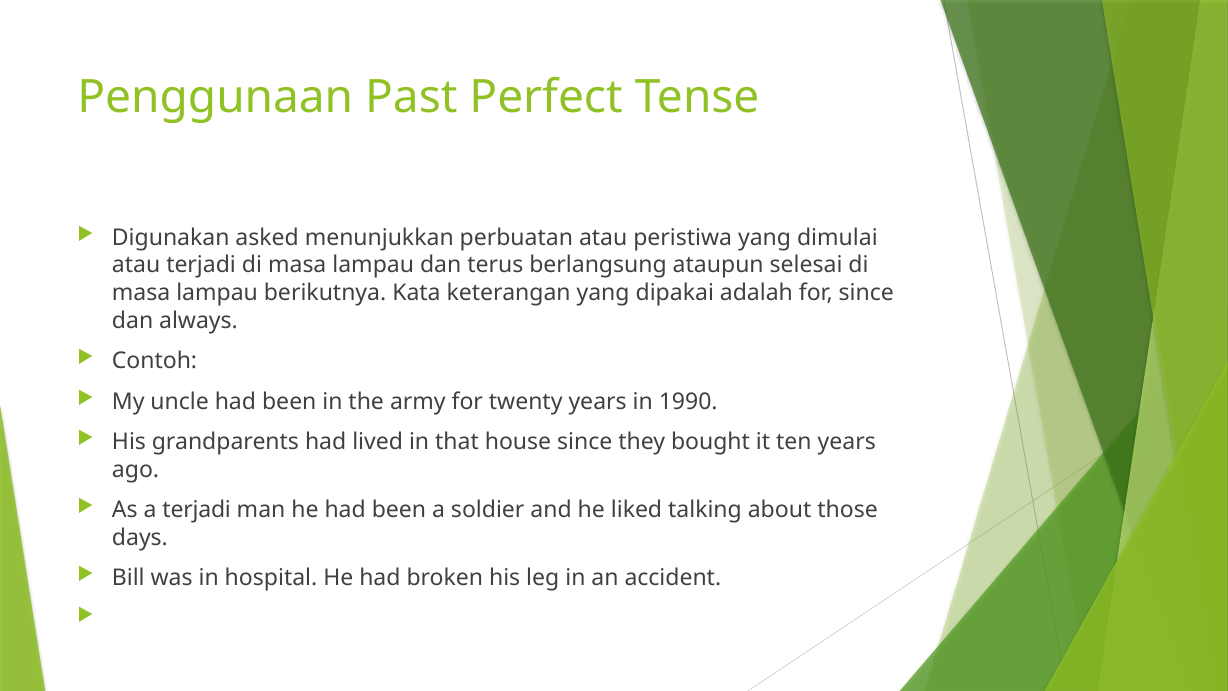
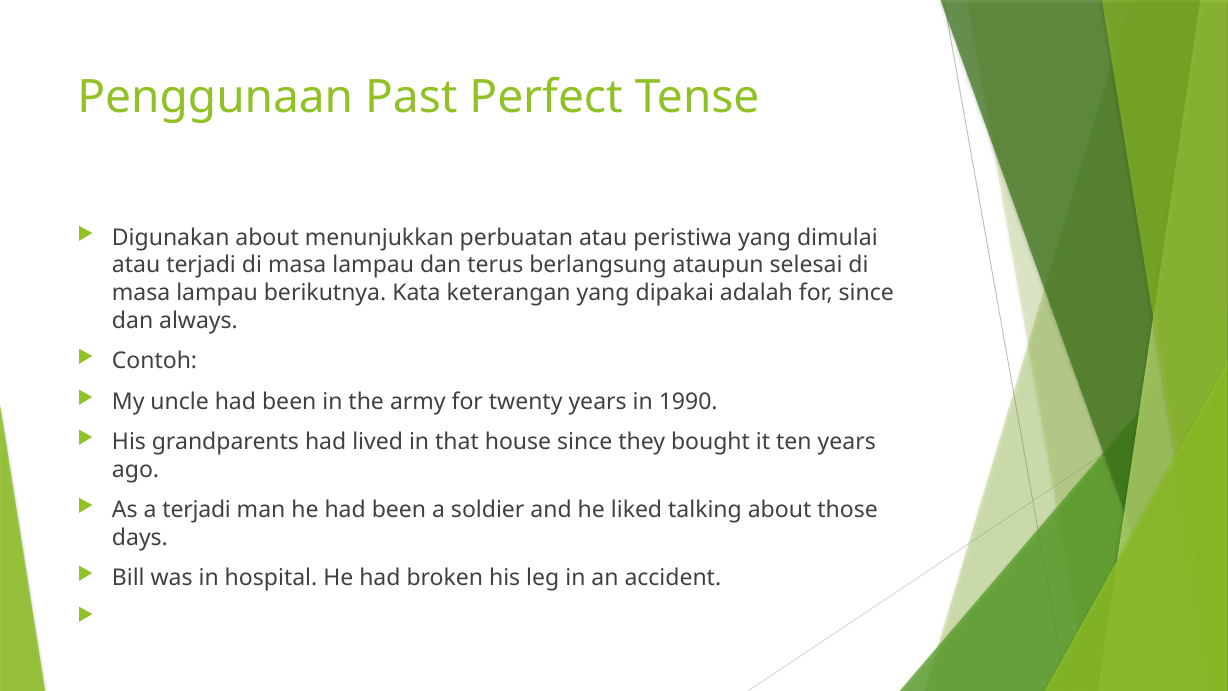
Digunakan asked: asked -> about (267, 238)
